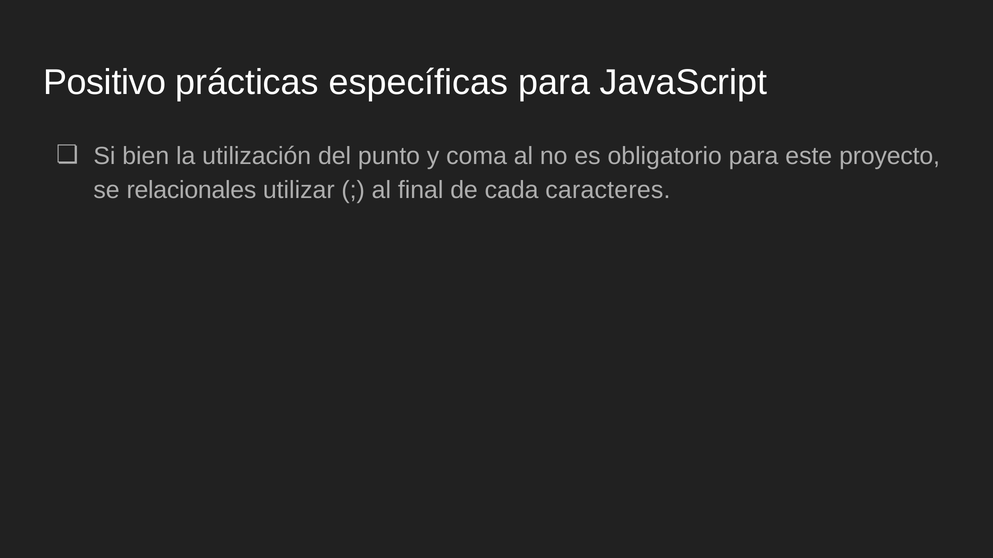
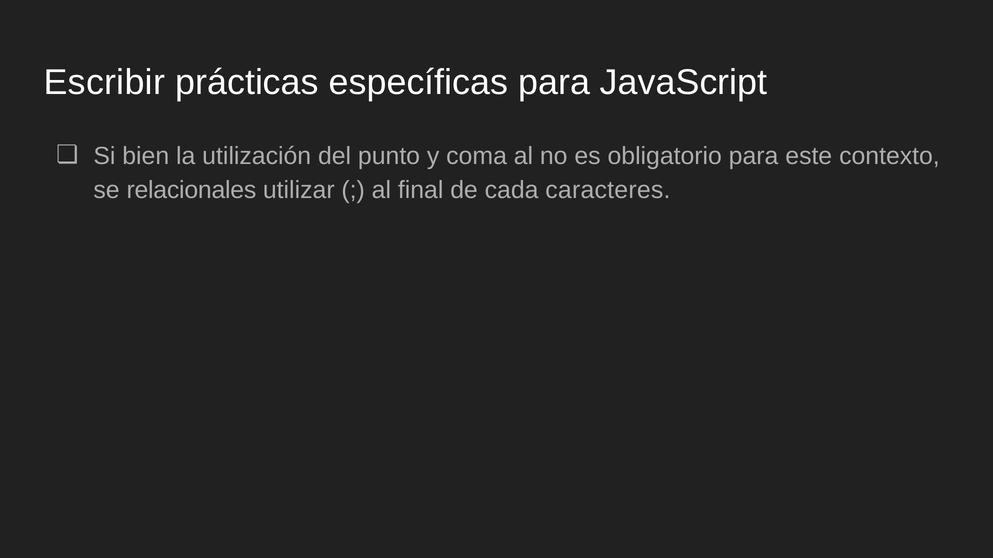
Positivo: Positivo -> Escribir (104, 82)
proyecto: proyecto -> contexto (889, 156)
